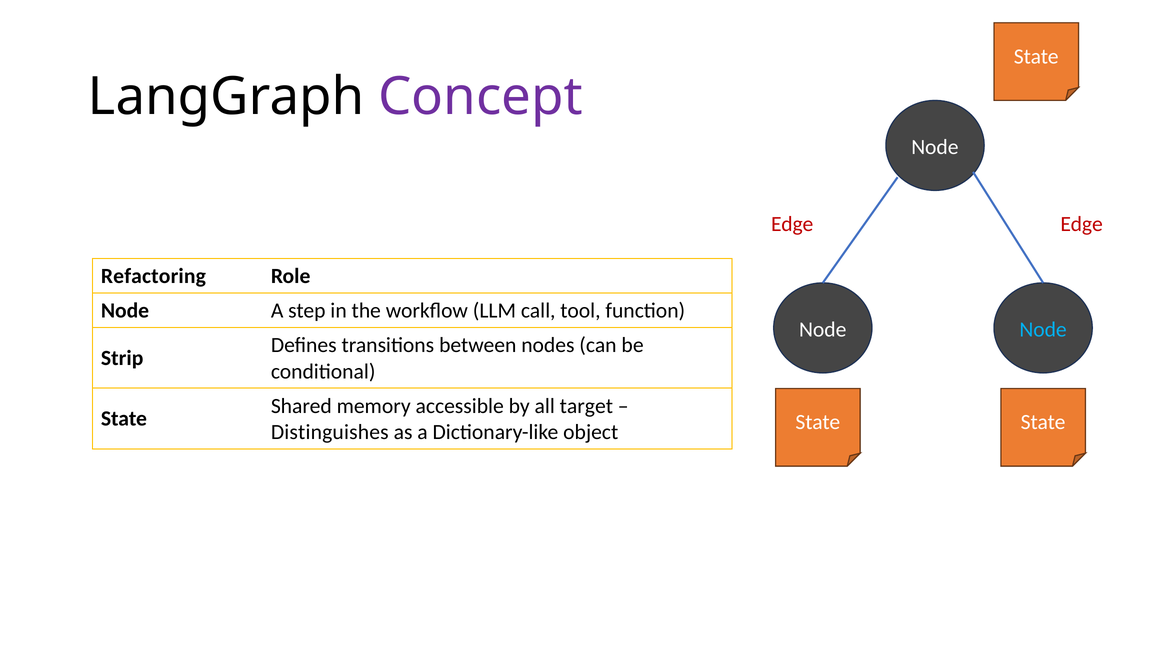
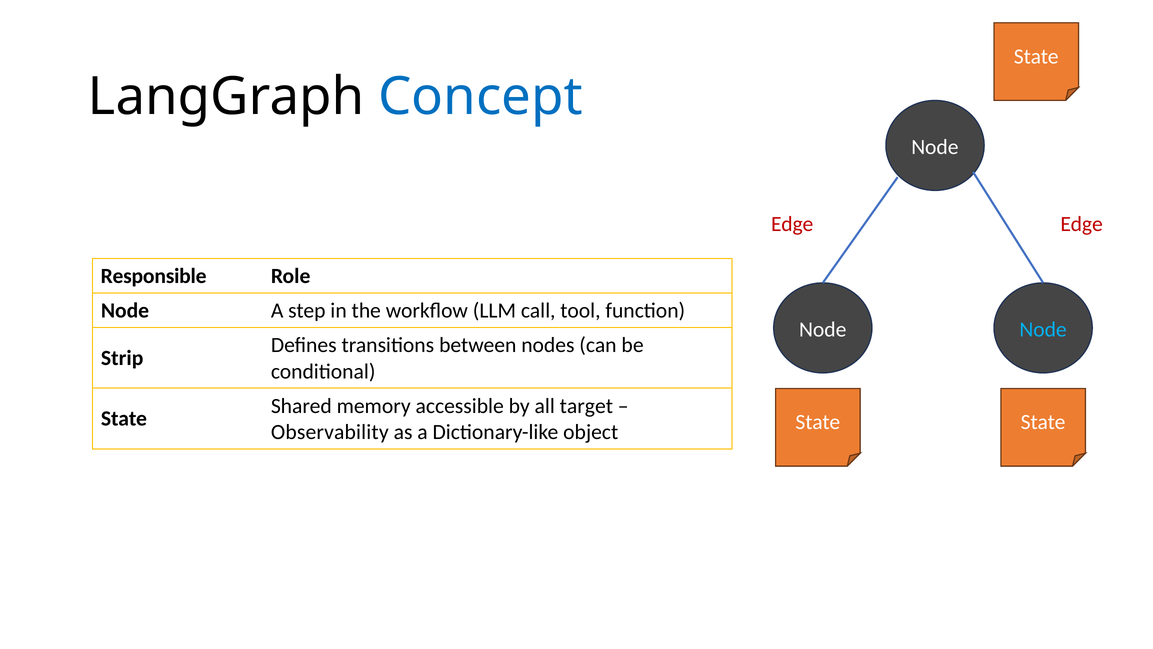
Concept colour: purple -> blue (480, 97)
Refactoring: Refactoring -> Responsible (154, 276)
Distinguishes: Distinguishes -> Observability (330, 432)
